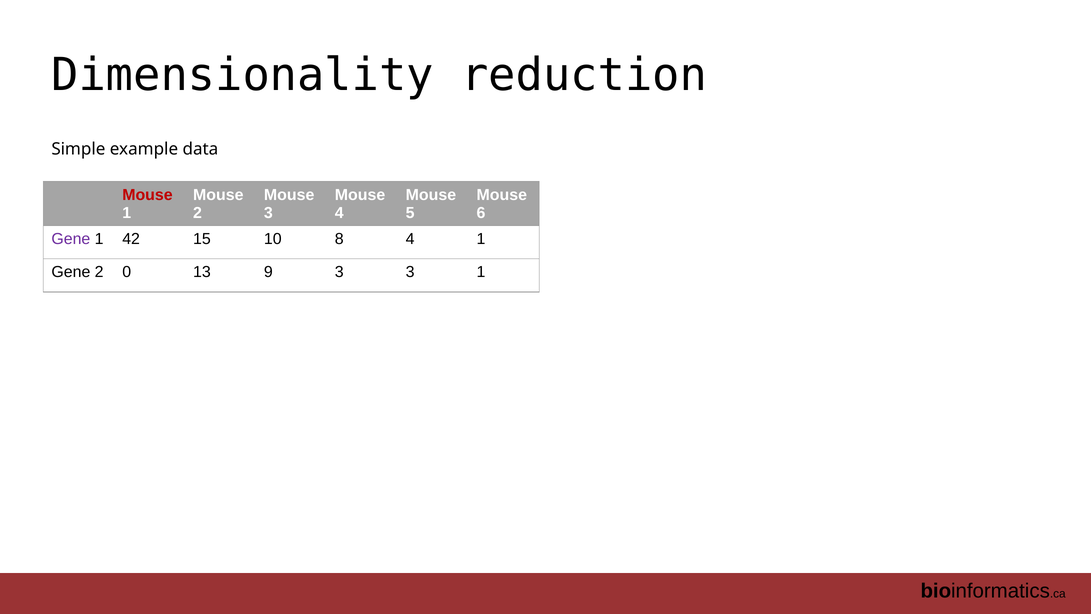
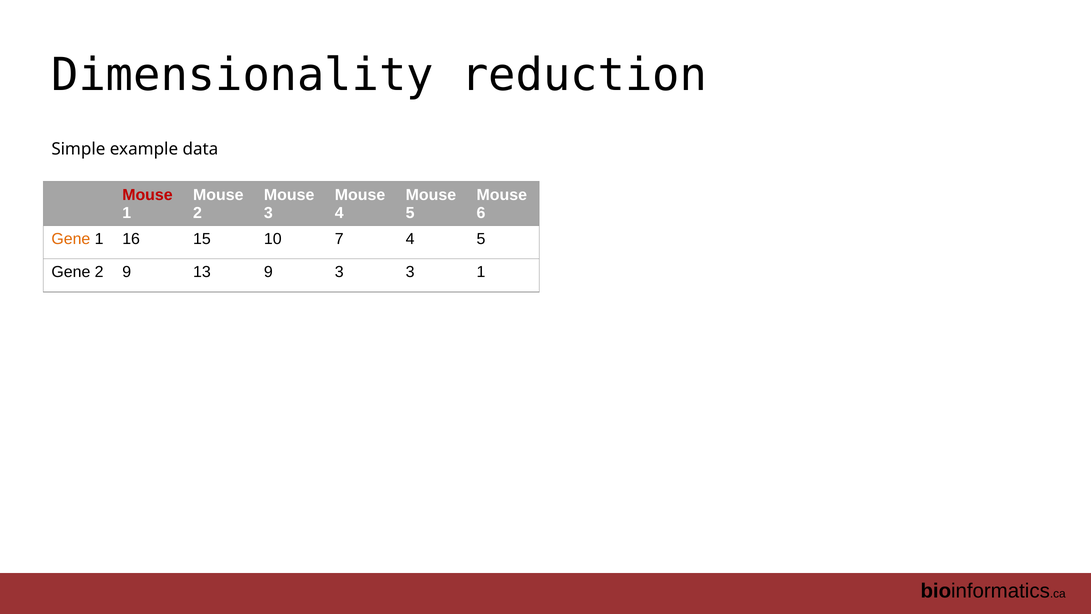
Gene colour: purple -> orange (71, 239)
42: 42 -> 16 (131, 239)
8: 8 -> 7 (339, 239)
4 1: 1 -> 5 (481, 239)
2 0: 0 -> 9 (127, 272)
